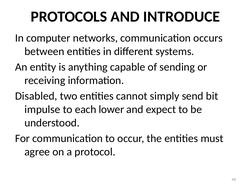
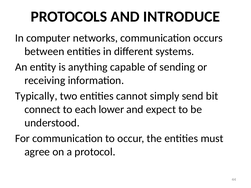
Disabled: Disabled -> Typically (36, 96)
impulse: impulse -> connect (42, 110)
